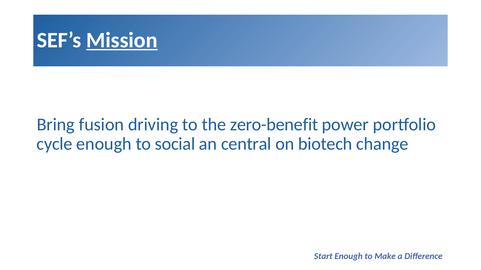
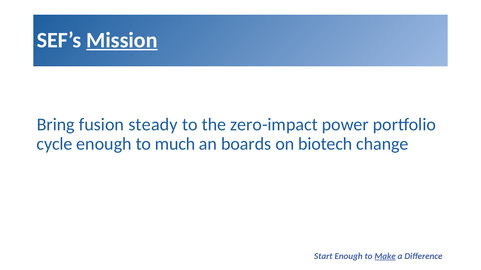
driving: driving -> steady (153, 125)
zero-benefit: zero-benefit -> zero-impact (274, 125)
social: social -> much (175, 144)
central: central -> boards (246, 144)
Make underline: none -> present (385, 257)
